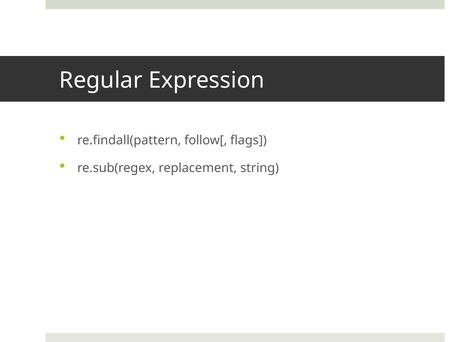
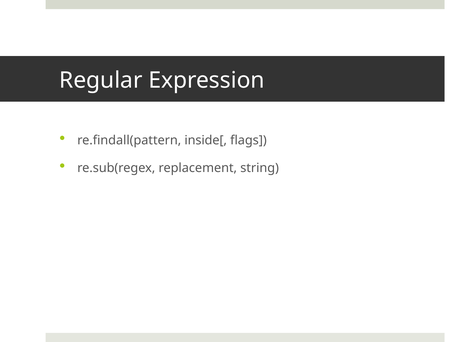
follow[: follow[ -> inside[ (206, 140)
